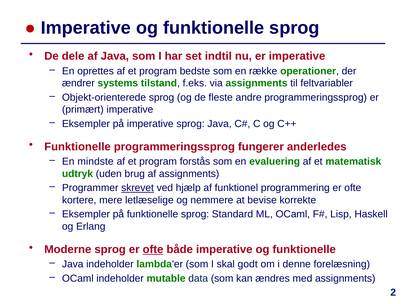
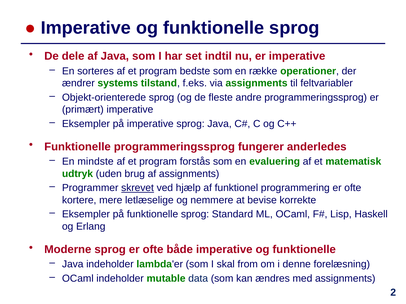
oprettes: oprettes -> sorteres (96, 71)
ofte underline: present -> none (153, 250)
godt: godt -> from (248, 265)
